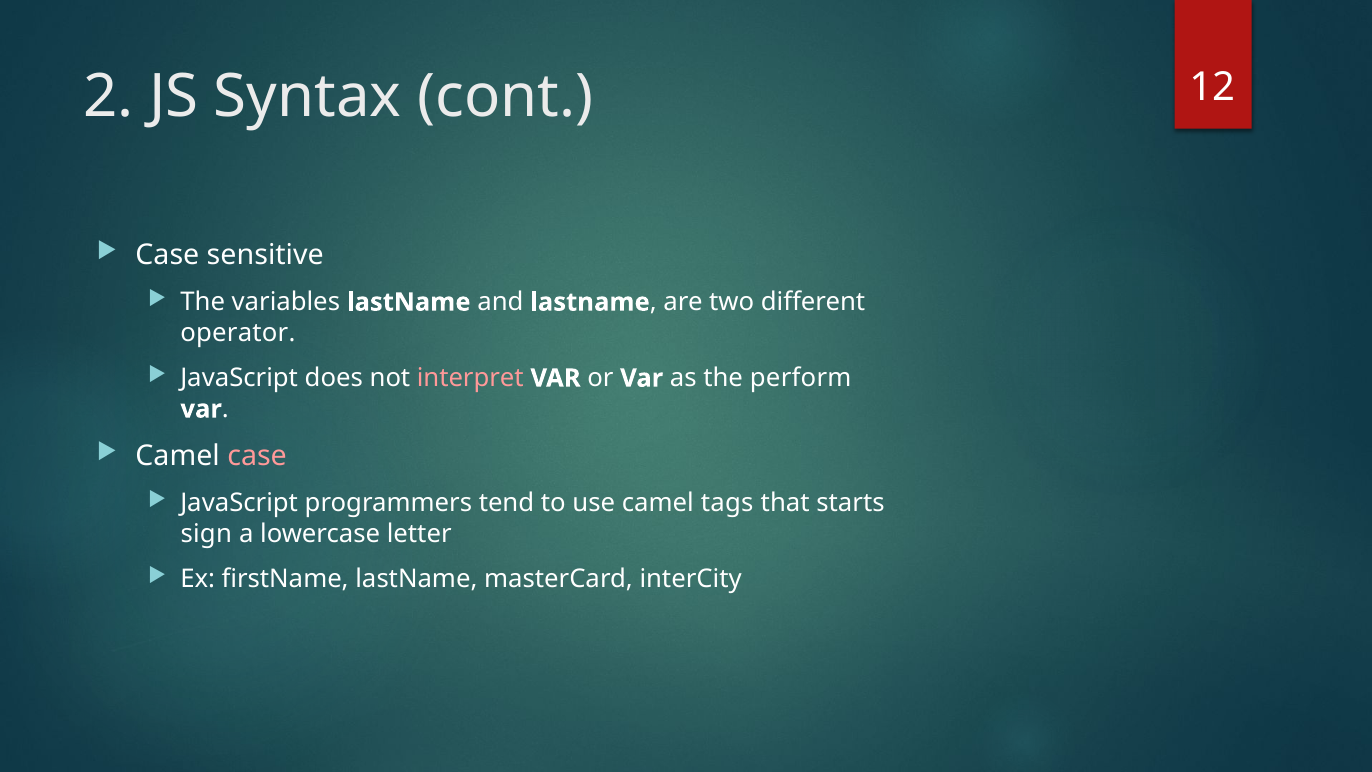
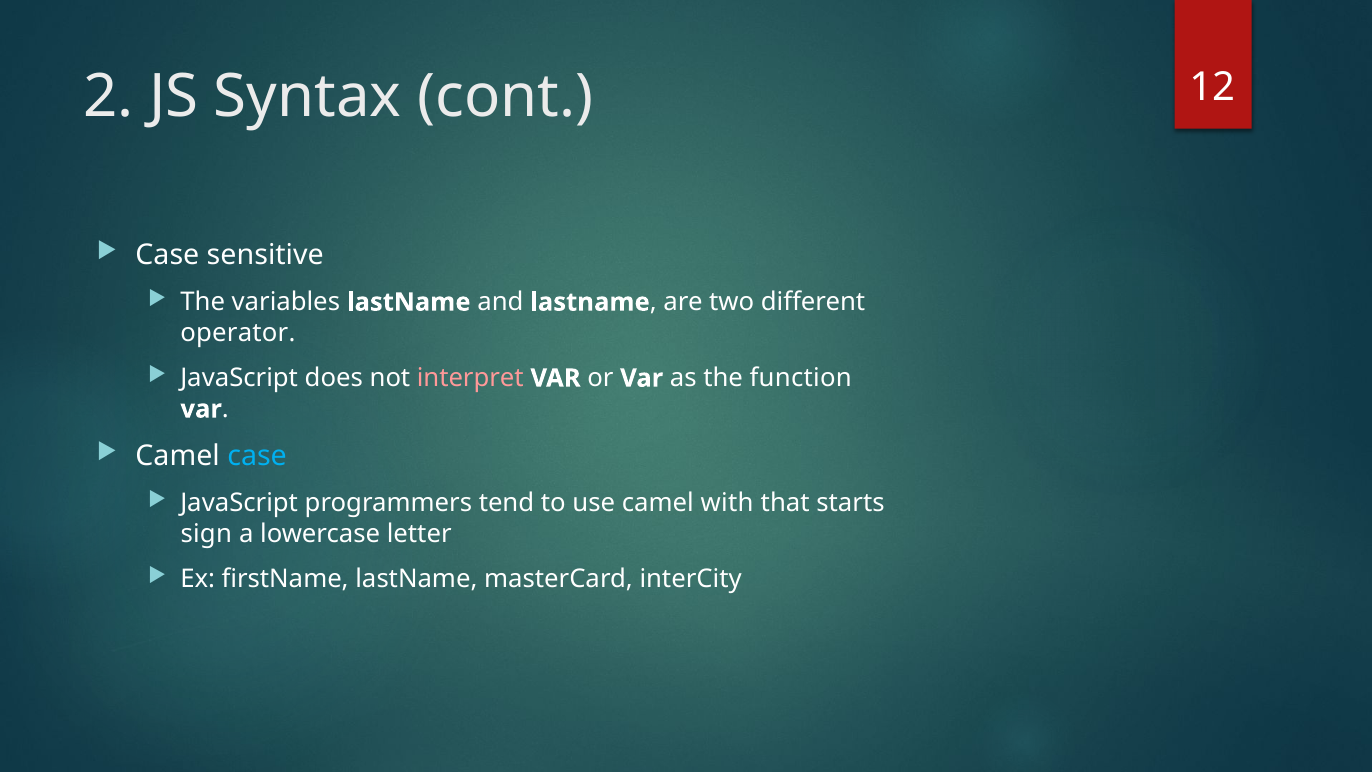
perform: perform -> function (801, 378)
case colour: pink -> light blue (257, 456)
tags: tags -> with (727, 503)
